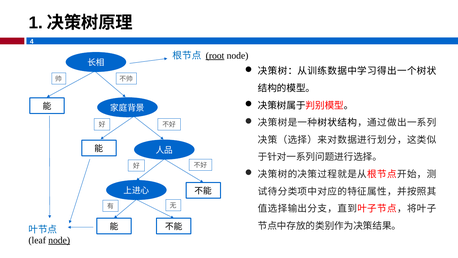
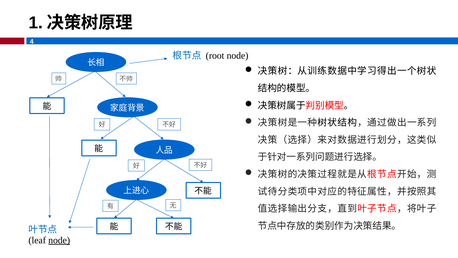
root underline: present -> none (215, 56)
